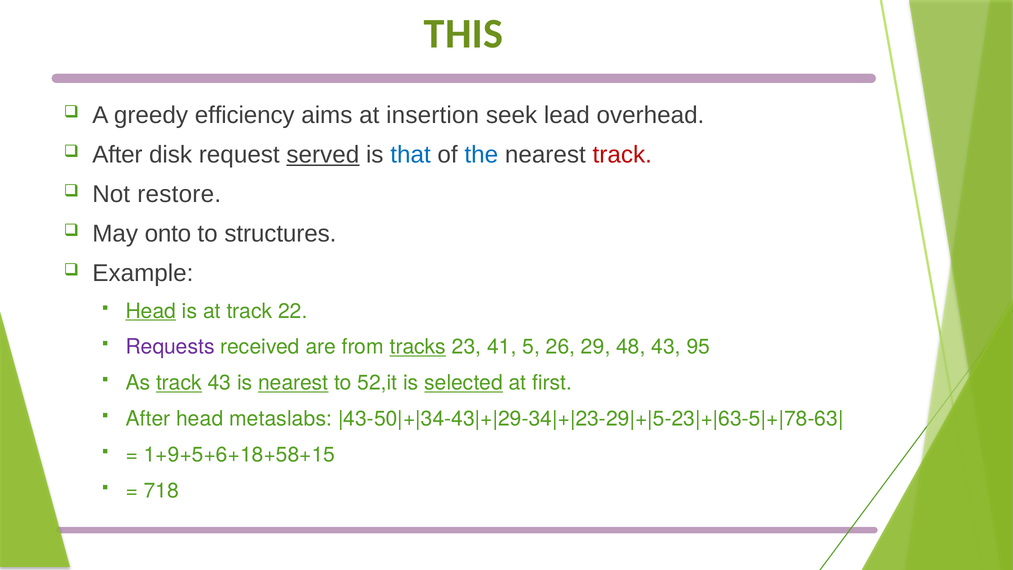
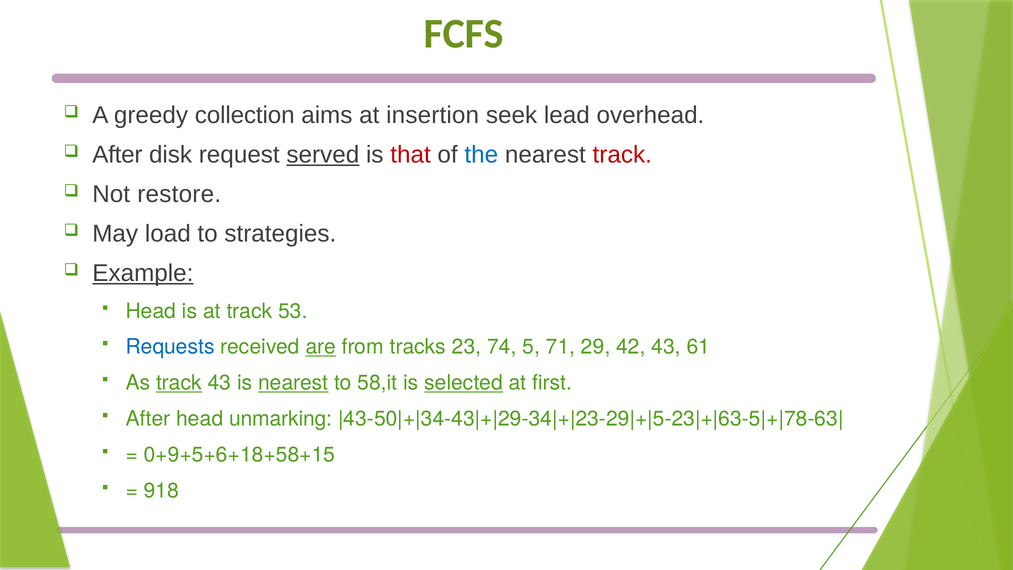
THIS: THIS -> FCFS (464, 34)
efficiency: efficiency -> collection (245, 115)
that colour: blue -> red (411, 155)
onto: onto -> load (168, 234)
structures: structures -> strategies (280, 234)
Example underline: none -> present (143, 273)
Head underline: present -> none (151, 311)
22: 22 -> 53 (293, 311)
Requests colour: purple -> blue (170, 347)
are underline: none -> present (321, 347)
tracks underline: present -> none (418, 347)
41: 41 -> 74 (502, 347)
26: 26 -> 71 (560, 347)
48: 48 -> 42 (631, 347)
95: 95 -> 61 (698, 347)
52,it: 52,it -> 58,it (377, 383)
metaslabs: metaslabs -> unmarking (281, 419)
1+9+5+6+18+58+15: 1+9+5+6+18+58+15 -> 0+9+5+6+18+58+15 (239, 454)
718: 718 -> 918 (161, 490)
